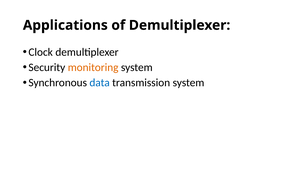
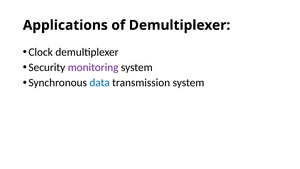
monitoring colour: orange -> purple (93, 67)
